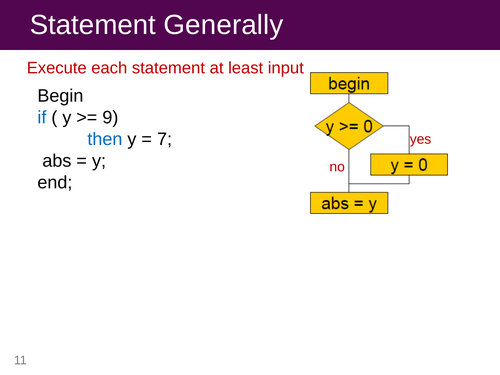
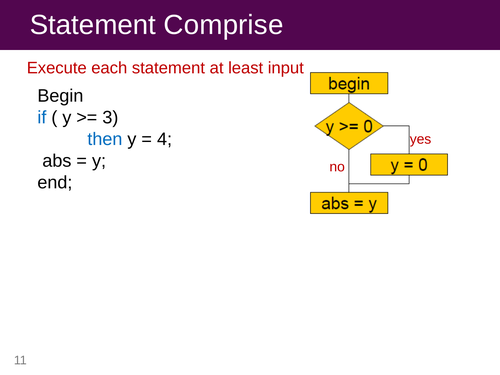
Generally: Generally -> Comprise (224, 25)
9: 9 -> 3 (111, 117)
7: 7 -> 4 (165, 139)
